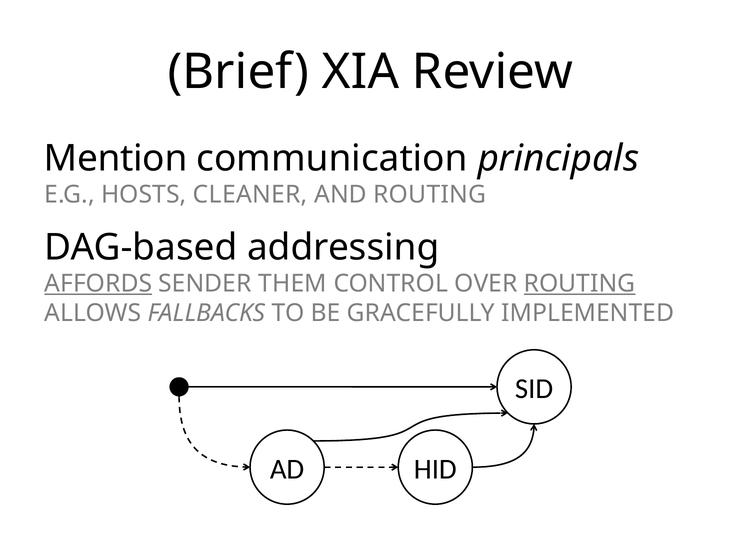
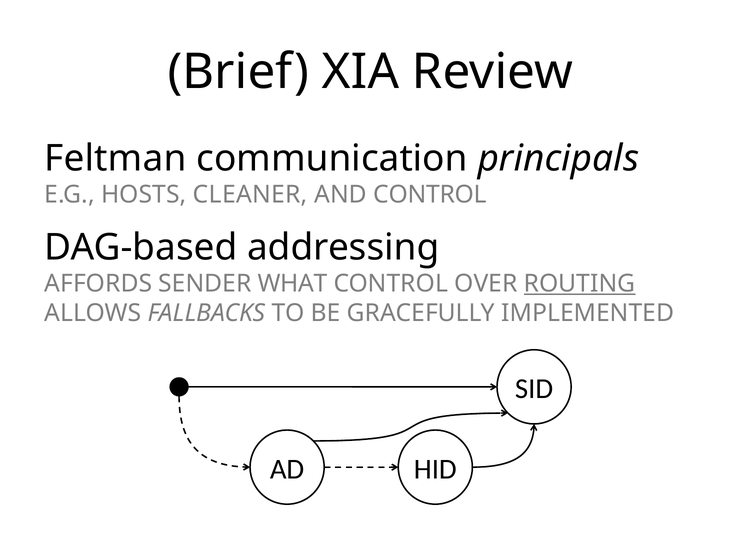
Mention: Mention -> Feltman (115, 158)
AND ROUTING: ROUTING -> CONTROL (430, 194)
AFFORDS underline: present -> none (98, 284)
THEM: THEM -> WHAT (293, 284)
